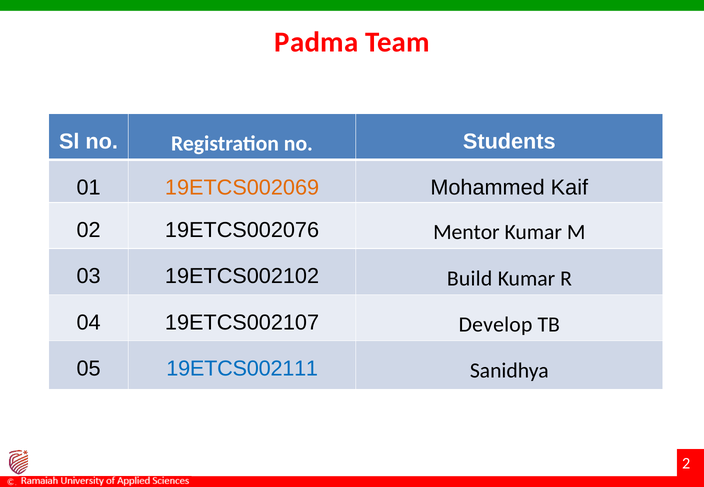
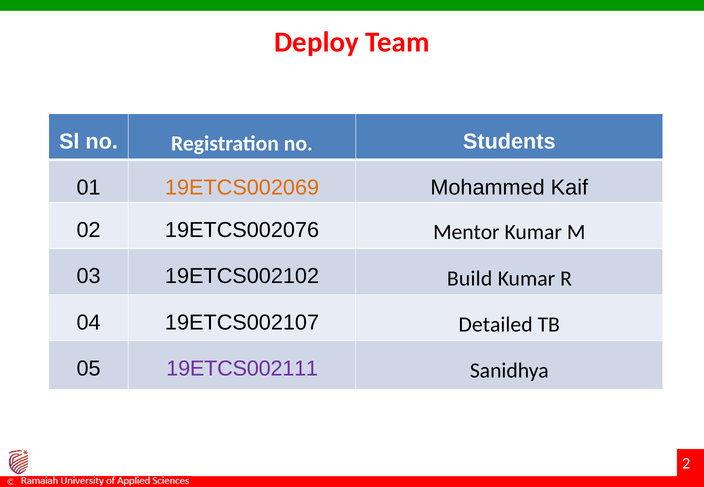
Padma: Padma -> Deploy (317, 42)
Develop: Develop -> Detailed (496, 325)
19ETCS002111 colour: blue -> purple (242, 369)
